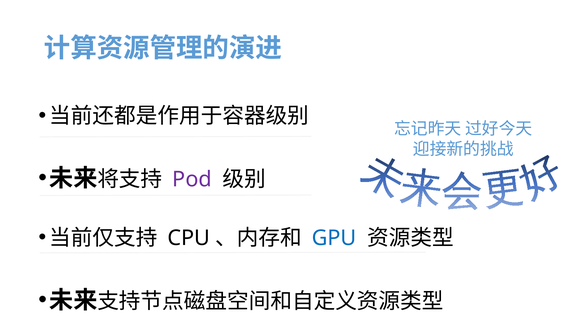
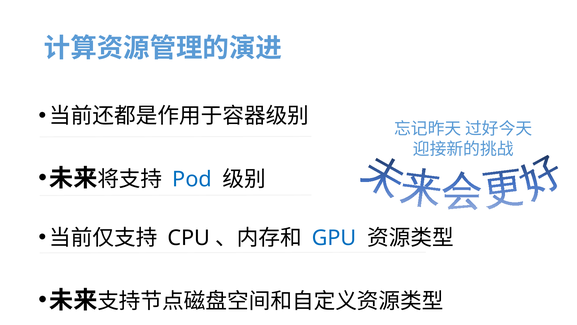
Pod colour: purple -> blue (192, 179)
